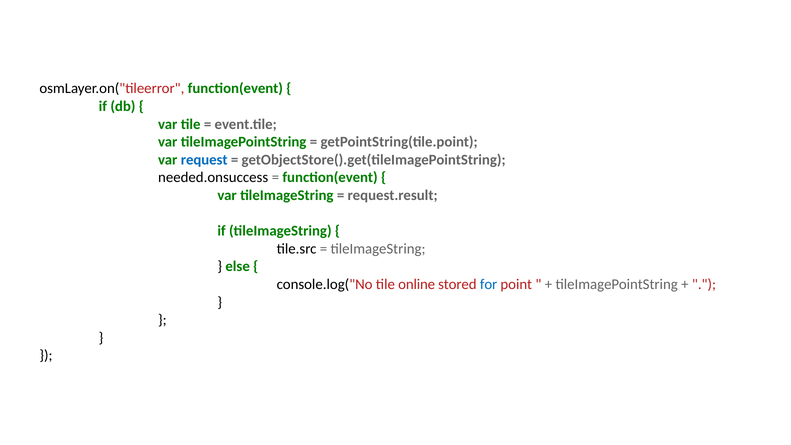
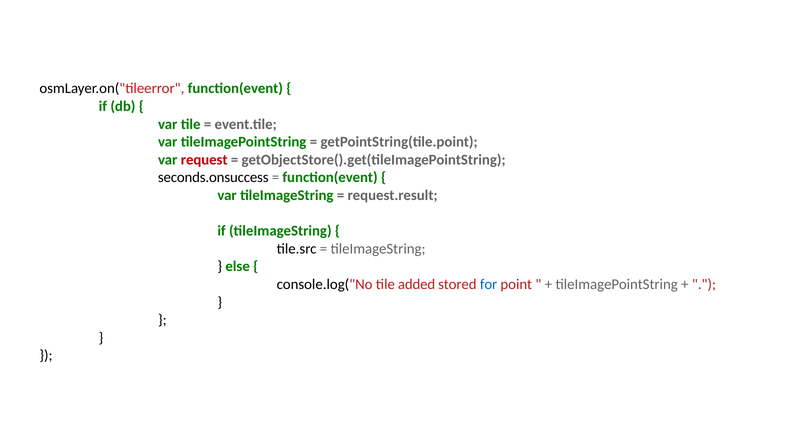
request colour: blue -> red (204, 160)
needed.onsuccess: needed.onsuccess -> seconds.onsuccess (213, 178)
online: online -> added (417, 284)
